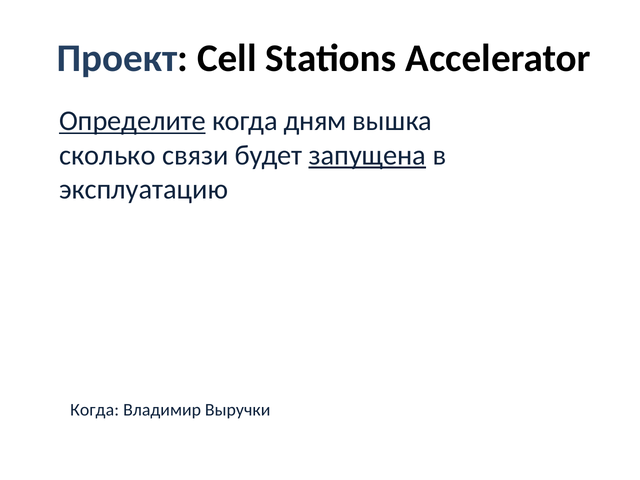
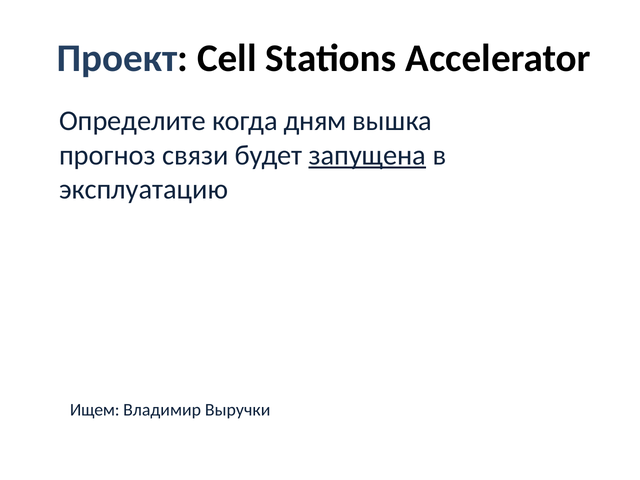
Определите underline: present -> none (132, 121)
сколько: сколько -> прогноз (107, 155)
Когда: Когда -> Ищем (95, 410)
